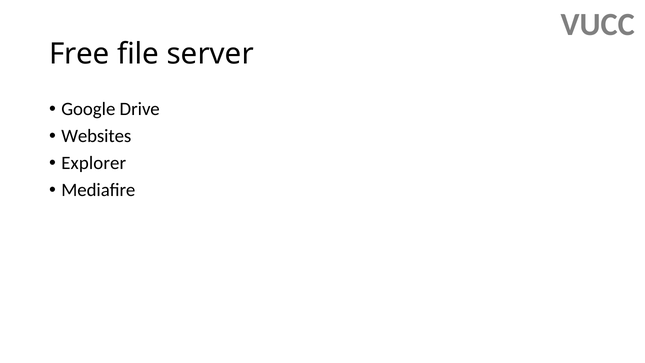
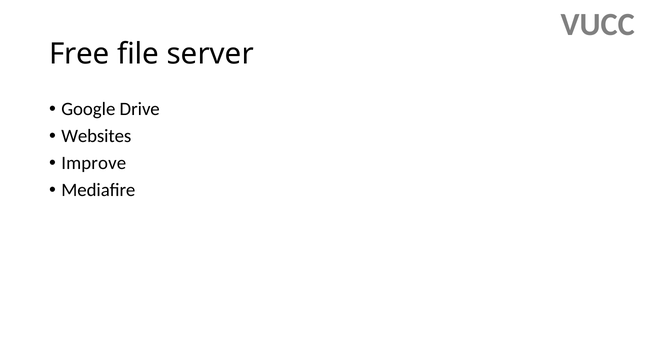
Explorer: Explorer -> Improve (94, 163)
